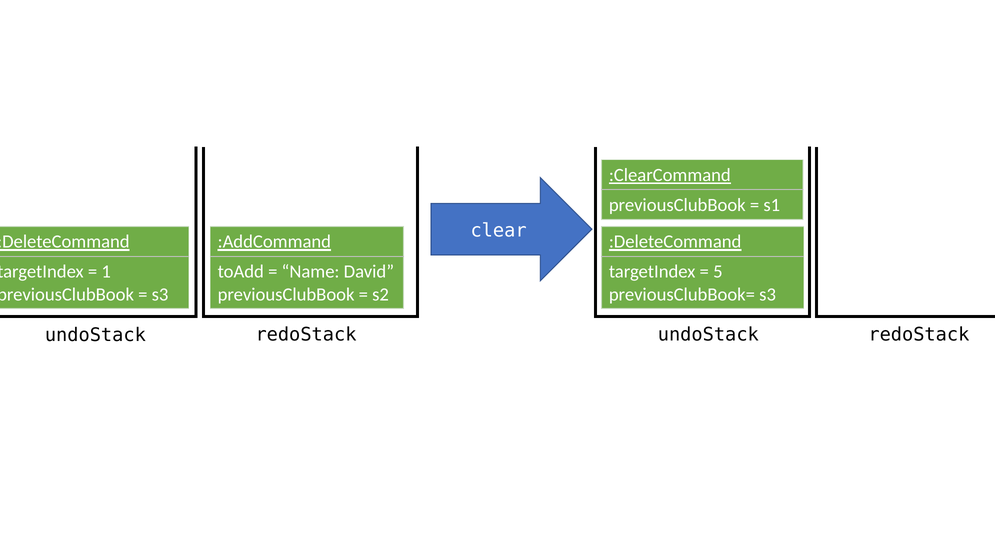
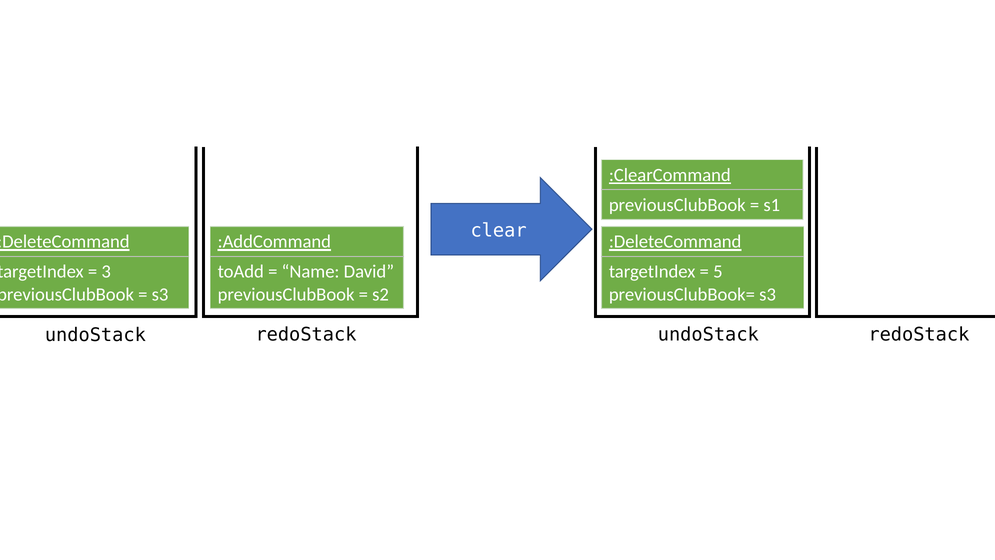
1: 1 -> 3 (106, 272)
